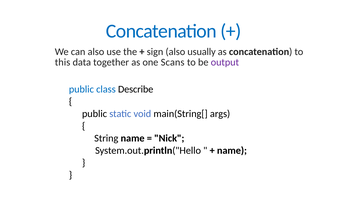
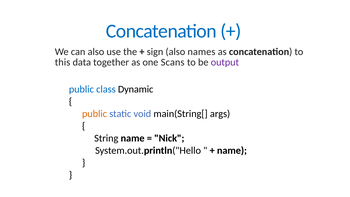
usually: usually -> names (201, 52)
Describe: Describe -> Dynamic (136, 89)
public colour: black -> orange (95, 114)
